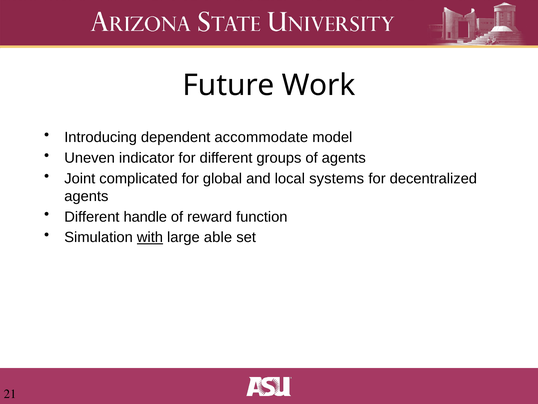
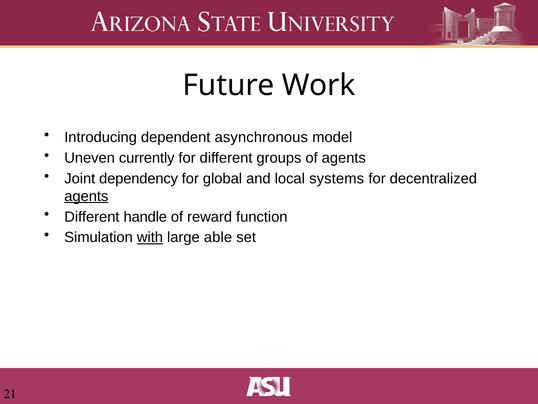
accommodate: accommodate -> asynchronous (261, 137)
indicator: indicator -> currently (147, 158)
complicated: complicated -> dependency (139, 178)
agents underline: none -> present (86, 196)
